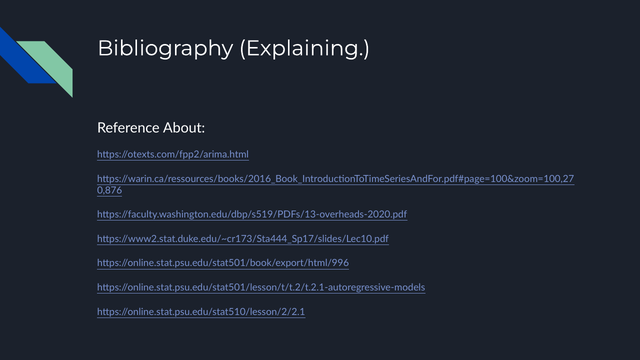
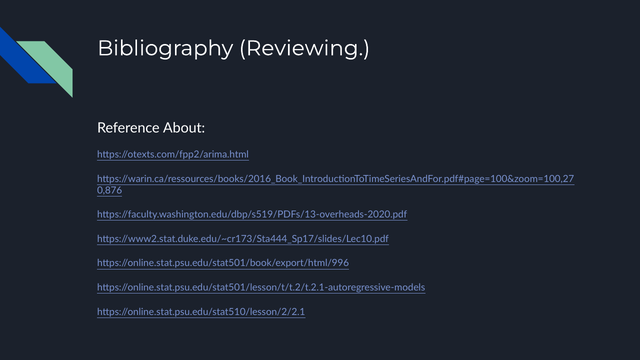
Explaining: Explaining -> Reviewing (305, 48)
